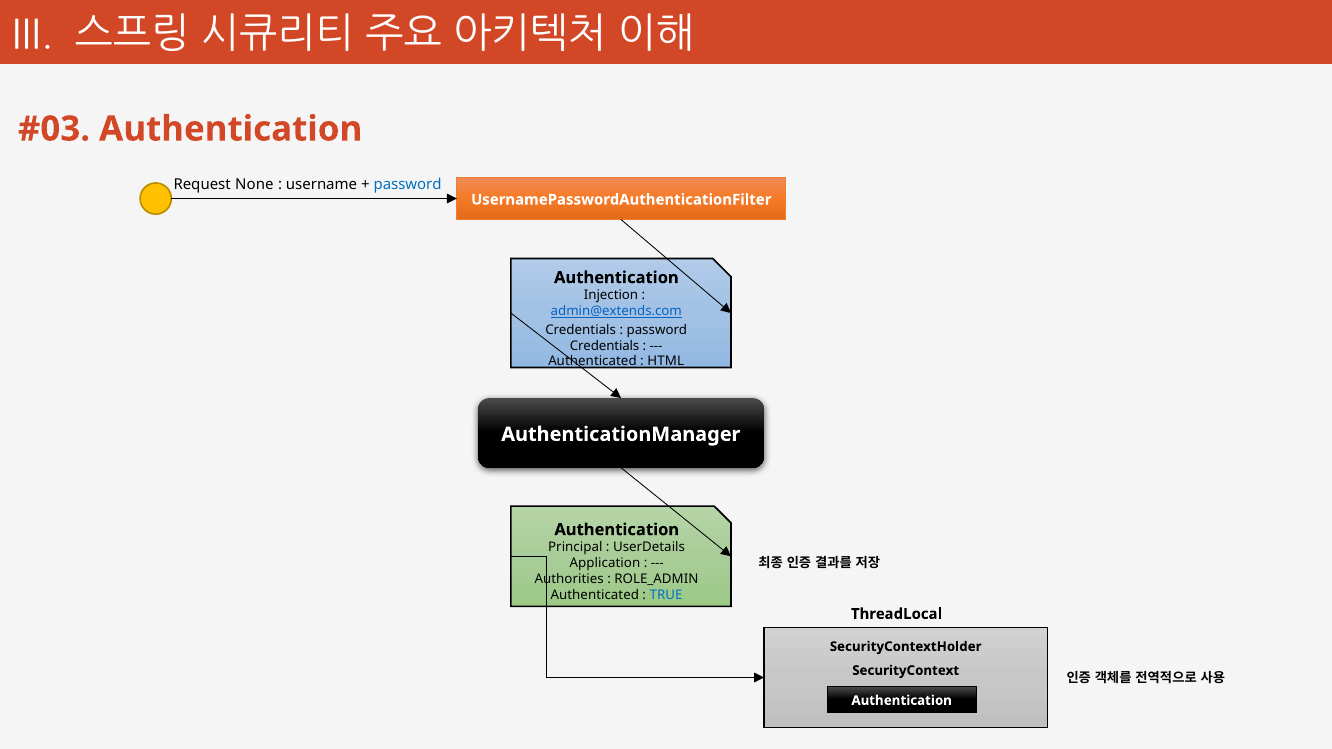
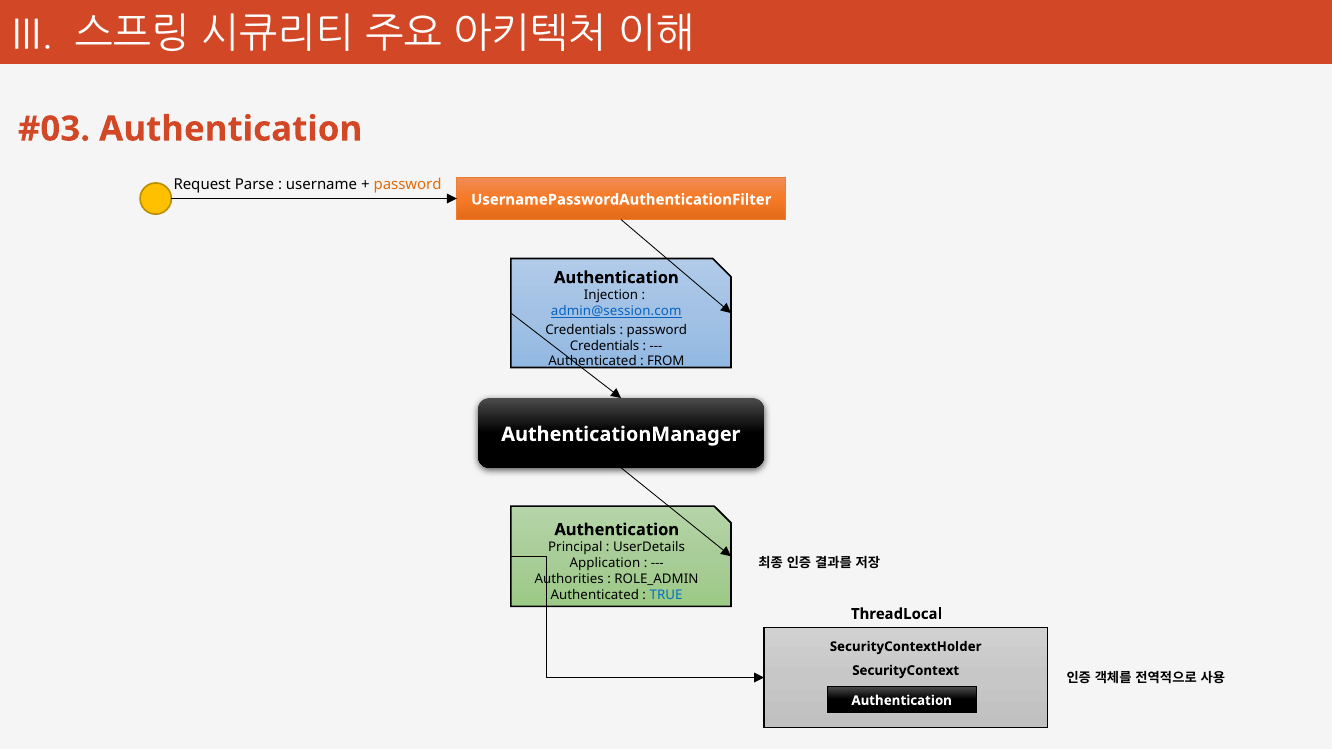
None: None -> Parse (254, 185)
password colour: blue -> orange (408, 185)
admin@extends.com: admin@extends.com -> admin@session.com (616, 311)
HTML: HTML -> FROM (666, 362)
